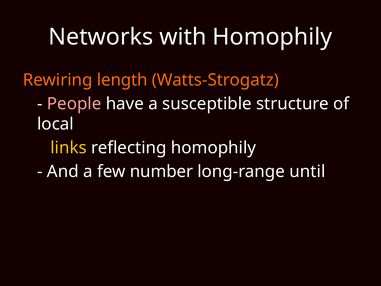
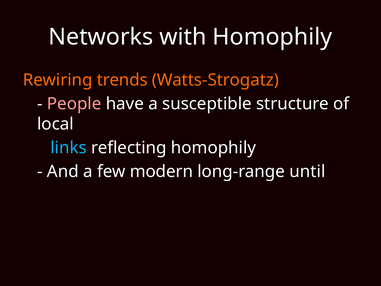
length: length -> trends (122, 80)
links colour: yellow -> light blue (69, 148)
number: number -> modern (161, 171)
